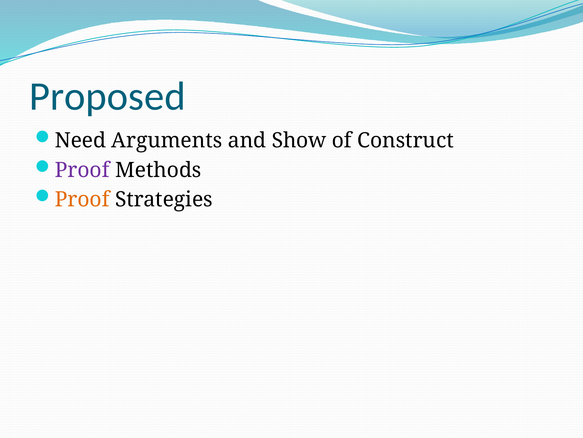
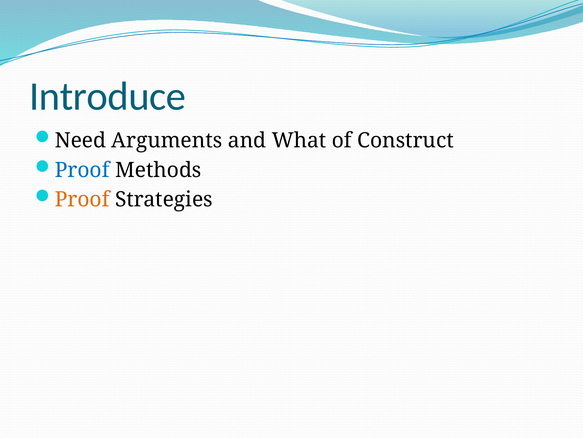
Proposed: Proposed -> Introduce (108, 96)
Show: Show -> What (299, 140)
Proof colour: purple -> blue (82, 170)
